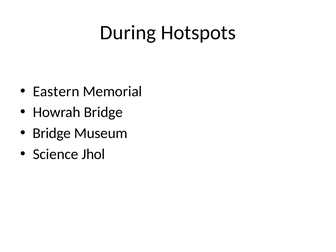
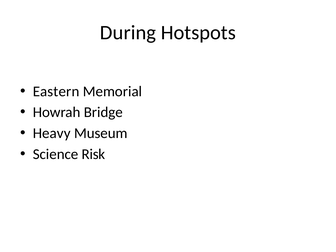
Bridge: Bridge -> Heavy (52, 133)
Jhol: Jhol -> Risk (93, 154)
